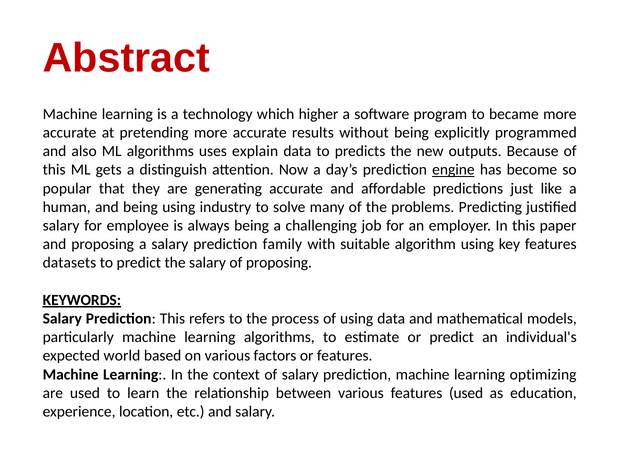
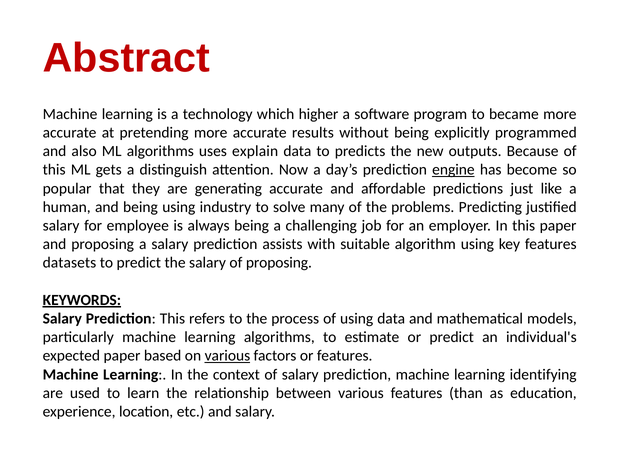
family: family -> assists (282, 244)
expected world: world -> paper (122, 356)
various underline: none -> present (227, 356)
optimizing: optimizing -> identifying (543, 374)
features used: used -> than (466, 393)
